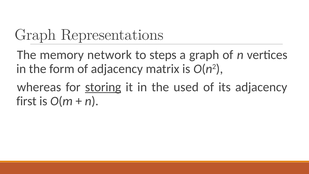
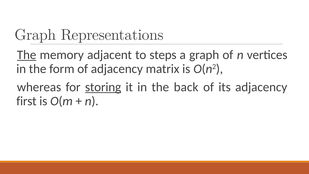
The underline: none -> present (27, 55)
network: network -> adjacent (110, 55)
used: used -> back (186, 87)
